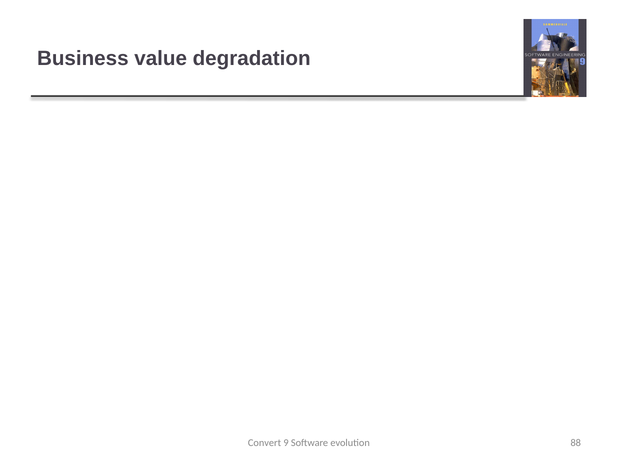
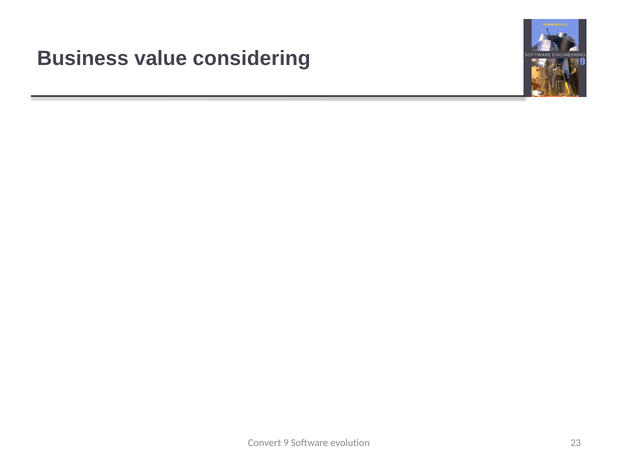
degradation: degradation -> considering (252, 59)
88: 88 -> 23 (576, 443)
